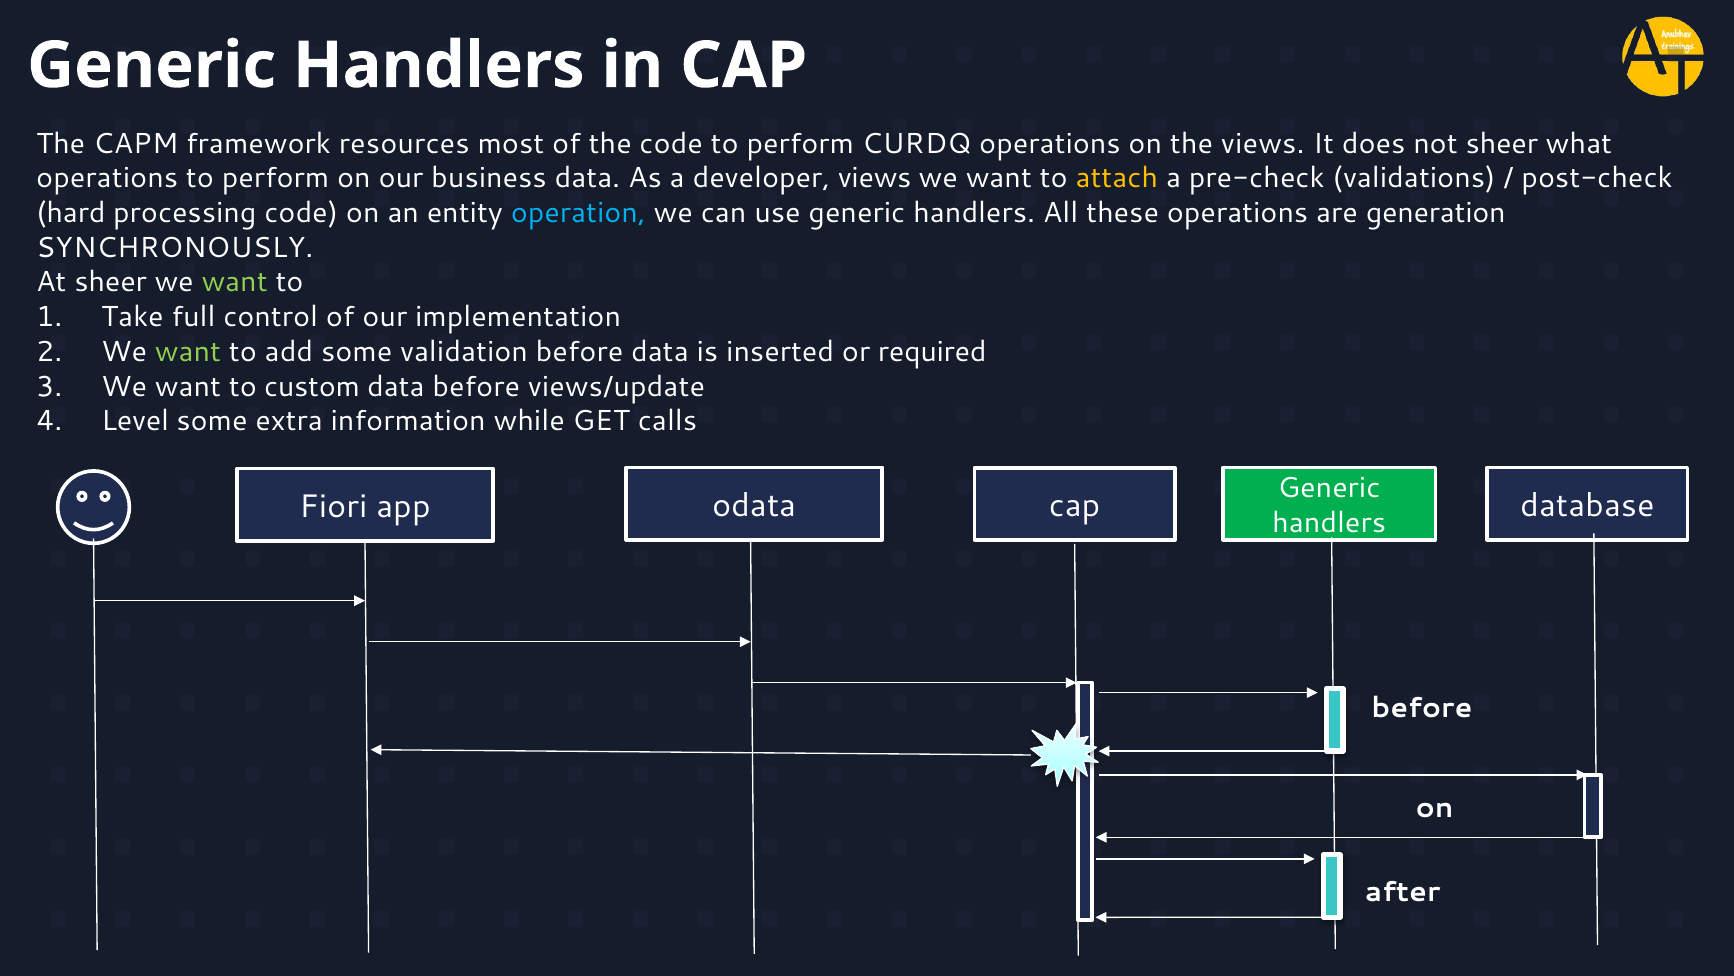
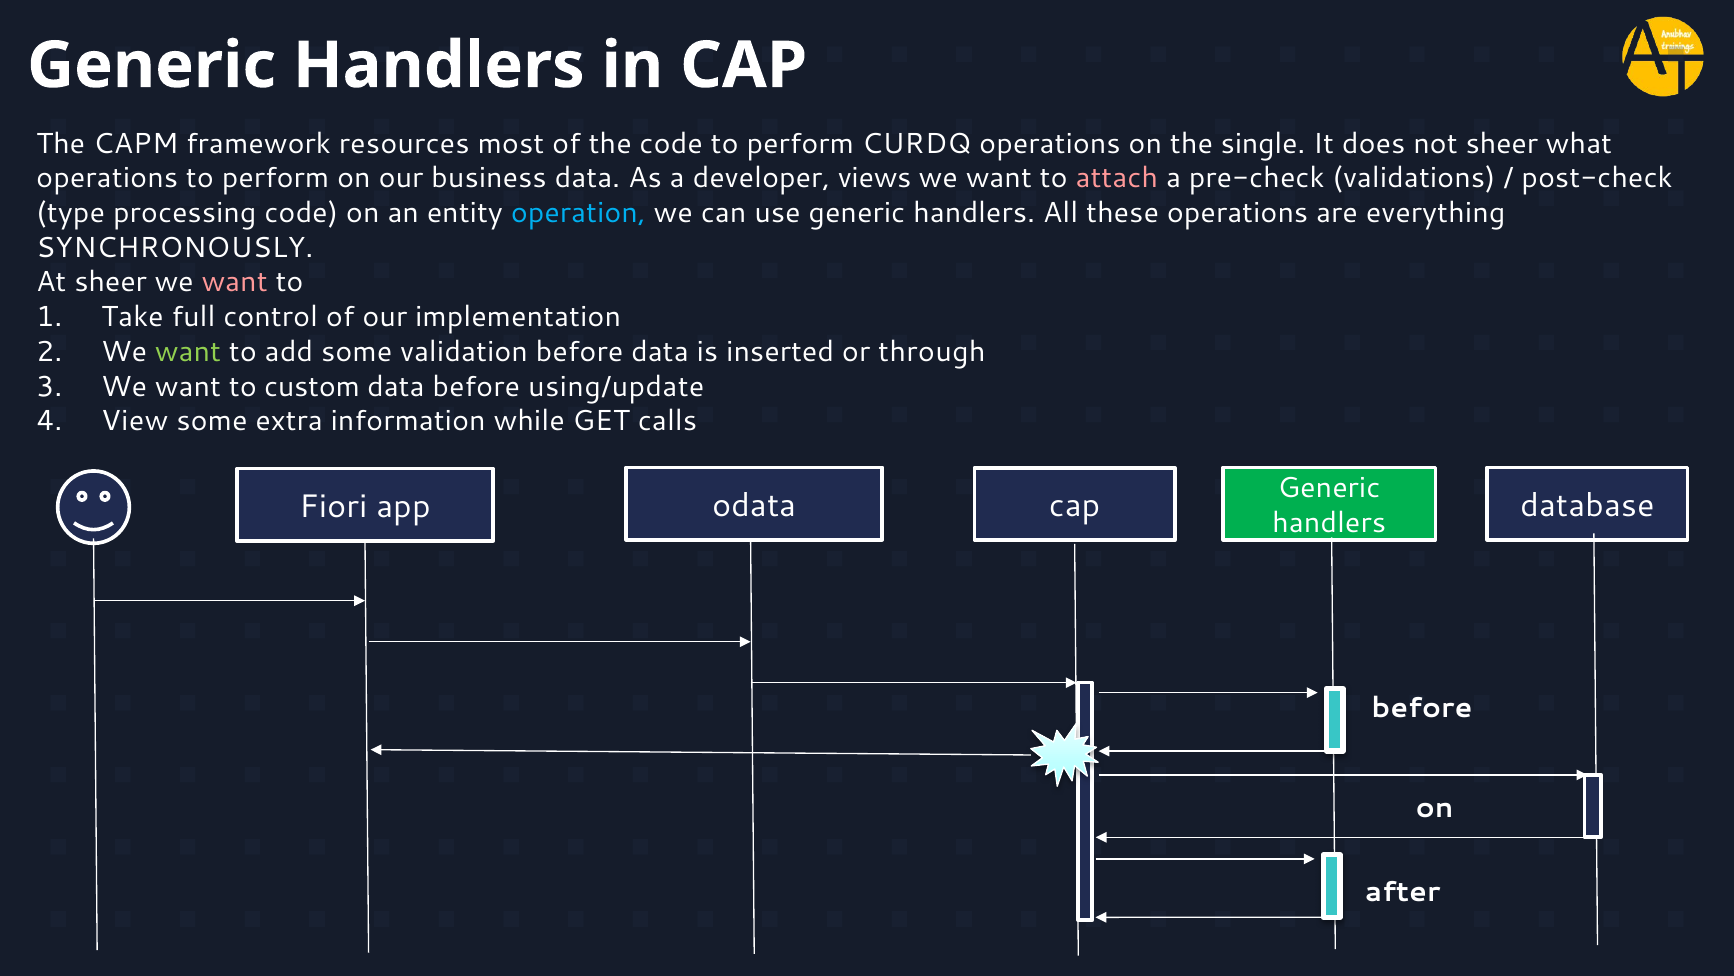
the views: views -> single (1263, 144)
attach colour: yellow -> pink (1117, 178)
hard: hard -> type (71, 213)
generation: generation -> everything (1436, 213)
want colour: light green -> pink (235, 282)
required: required -> through (932, 352)
views/update: views/update -> using/update (616, 386)
Level: Level -> View (135, 421)
